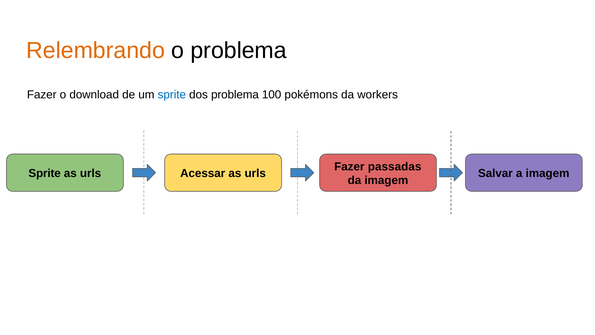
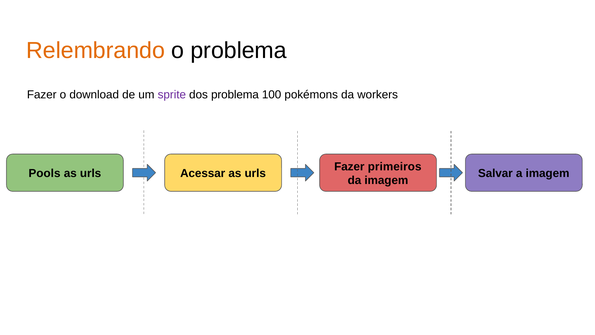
sprite colour: blue -> purple (172, 95)
passadas: passadas -> primeiros (395, 166)
Sprite: Sprite -> Pools (44, 173)
